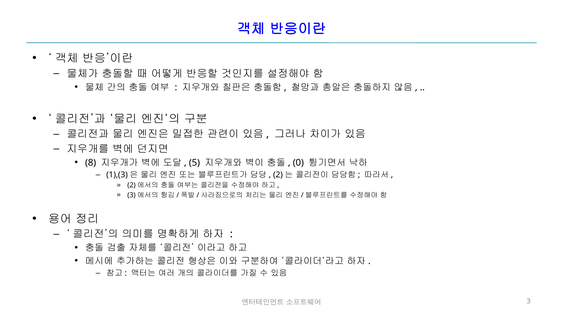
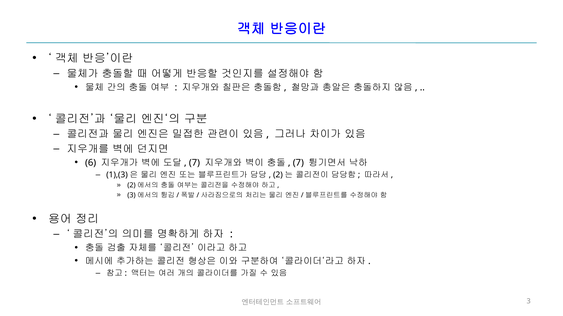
8: 8 -> 6 (91, 163)
5: 5 -> 7 (194, 163)
0: 0 -> 7 (298, 163)
